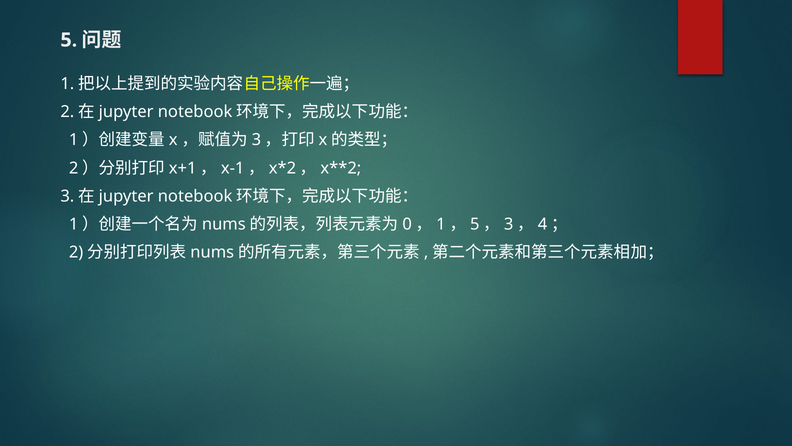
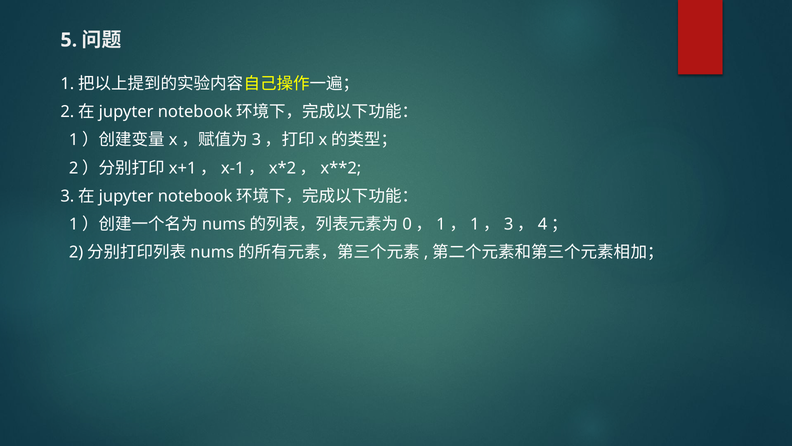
5: 5 -> 1 (475, 224)
